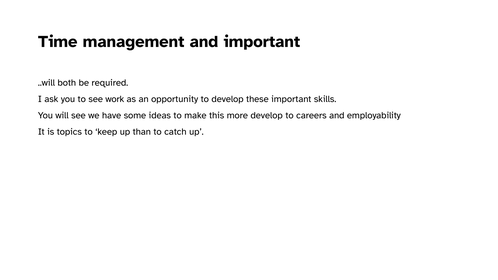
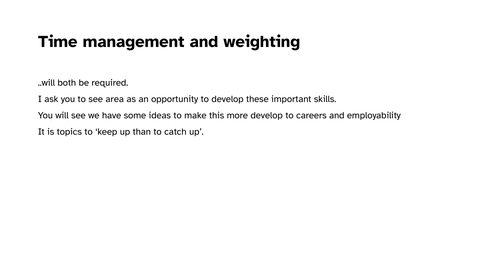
and important: important -> weighting (262, 42)
work: work -> area (115, 99)
